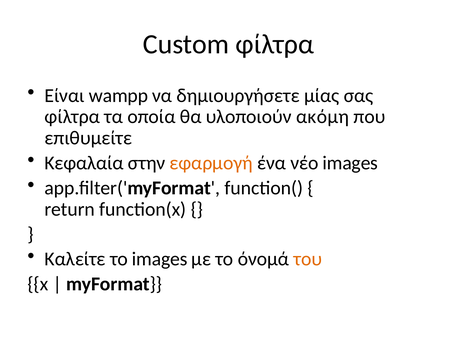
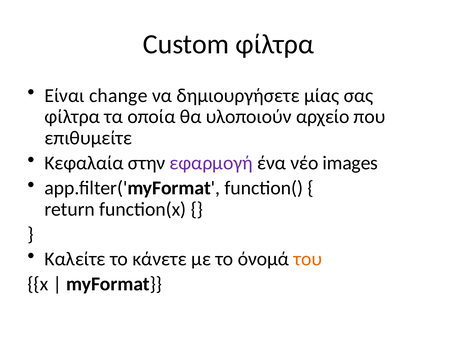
wampp: wampp -> change (118, 95)
ακόμη: ακόμη -> αρχείο (323, 117)
εφαρμογή colour: orange -> purple (211, 163)
το images: images -> κάνετε (160, 259)
